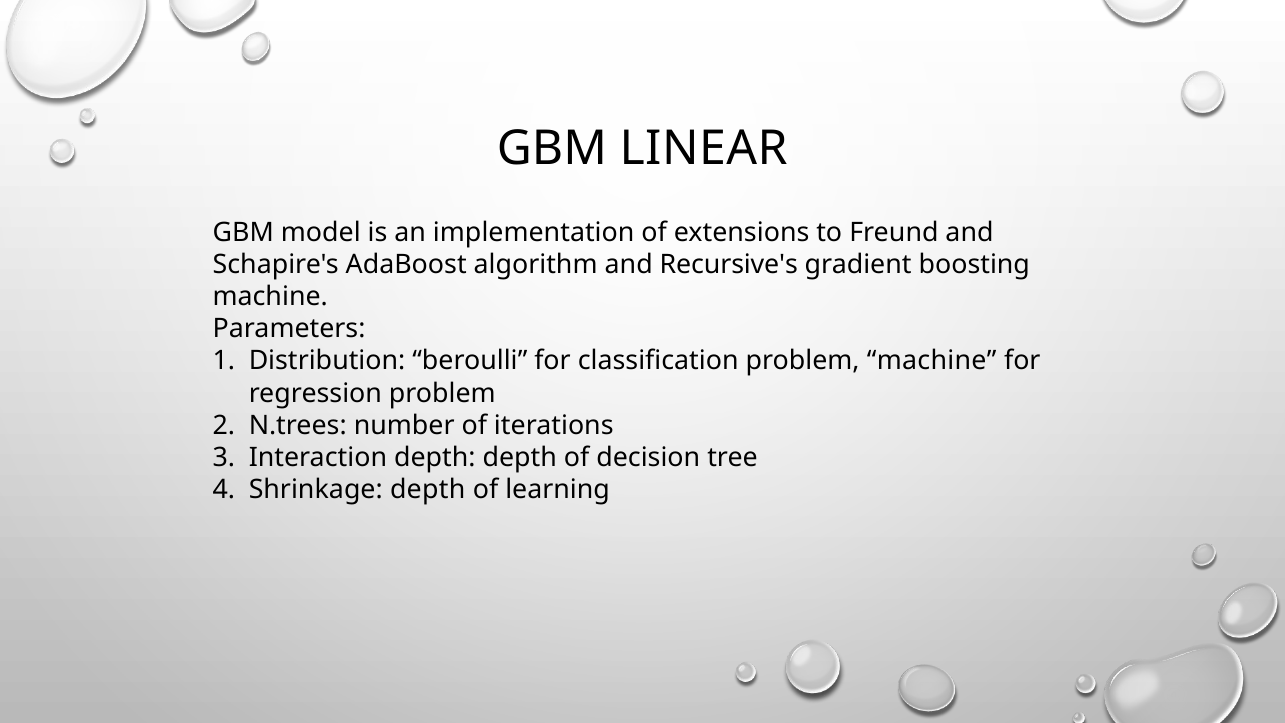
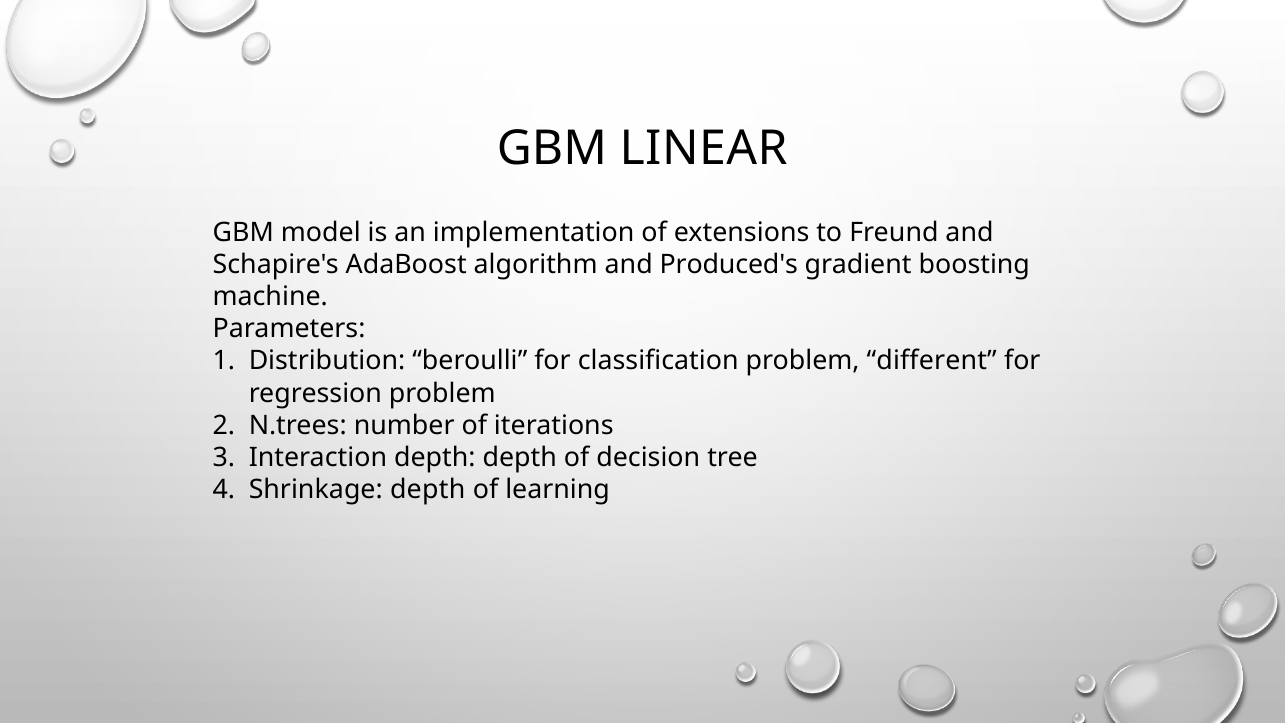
Recursive's: Recursive's -> Produced's (729, 265)
problem machine: machine -> different (932, 361)
